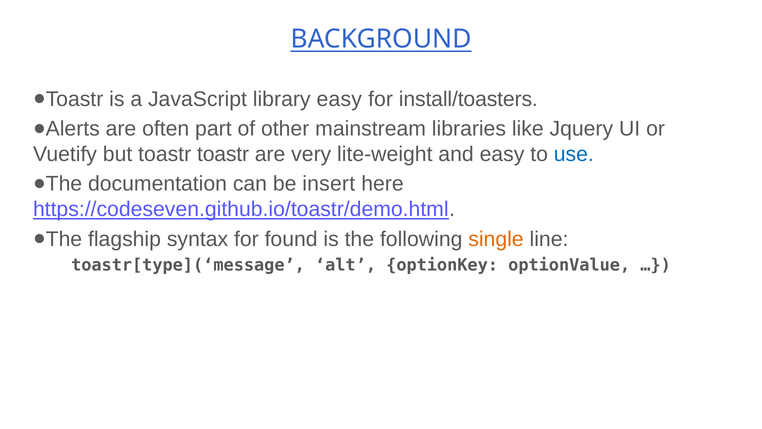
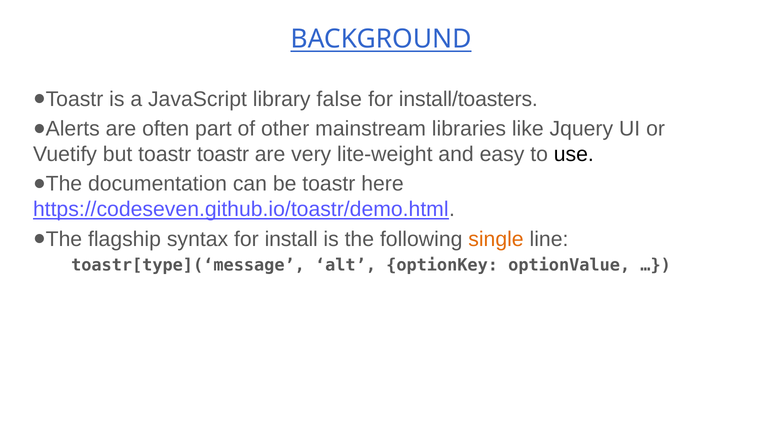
library easy: easy -> false (339, 99)
use colour: blue -> black (574, 154)
be insert: insert -> toastr (329, 184)
found: found -> install (291, 239)
